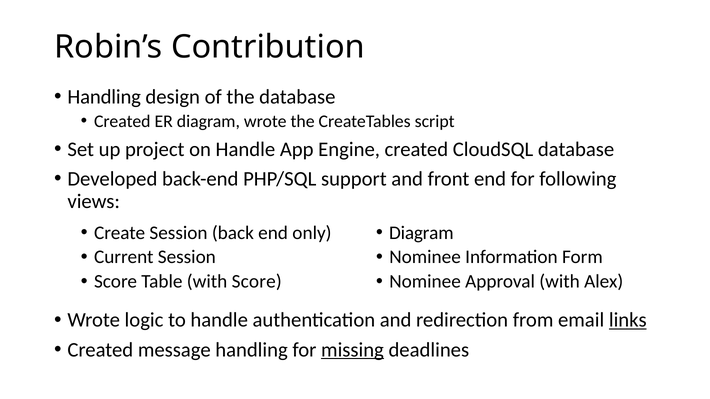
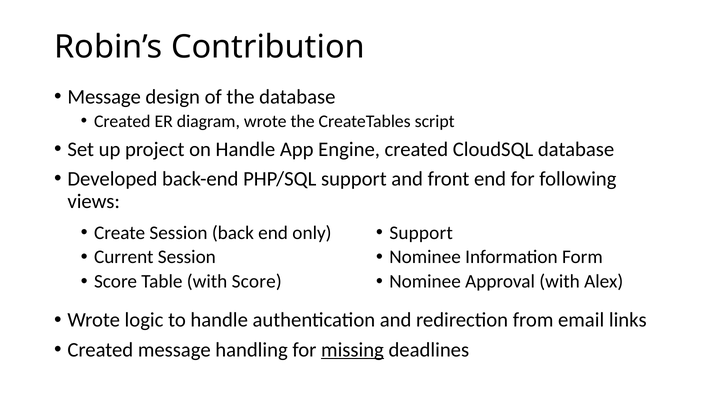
Handling: Handling -> Message (104, 97)
Diagram: Diagram -> Support (421, 233)
links underline: present -> none (628, 320)
